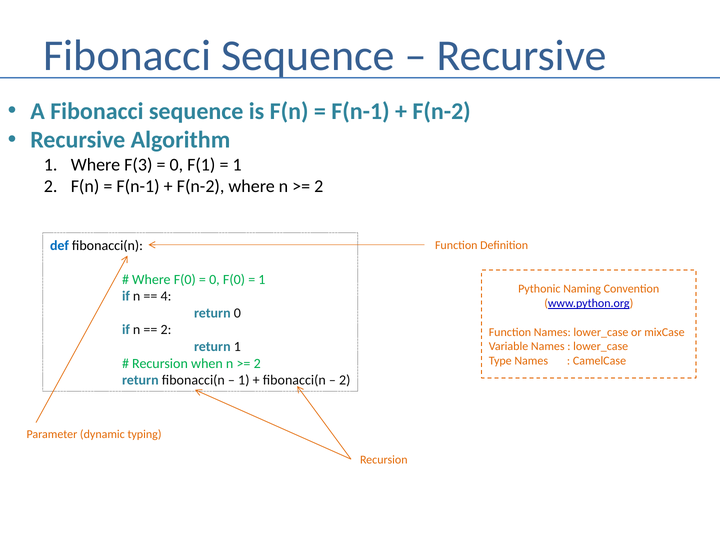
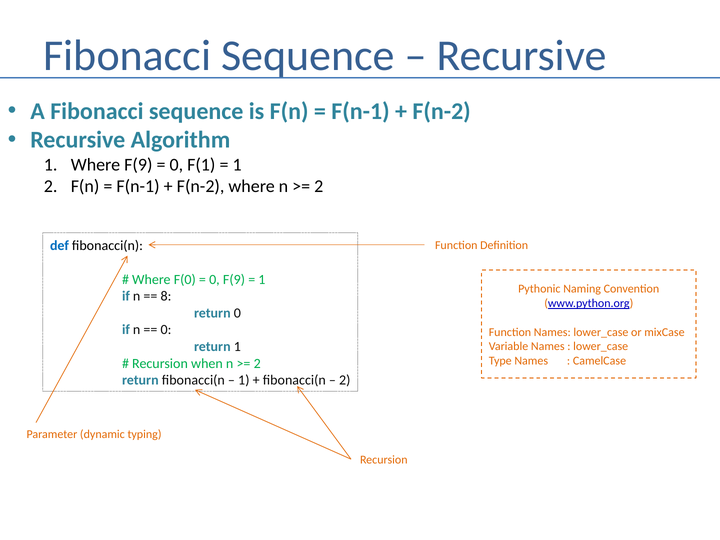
Where F(3: F(3 -> F(9 (138, 165)
0 F(0: F(0 -> F(9 (234, 279)
4: 4 -> 8 (166, 296)
2: 2 -> 0 (166, 330)
